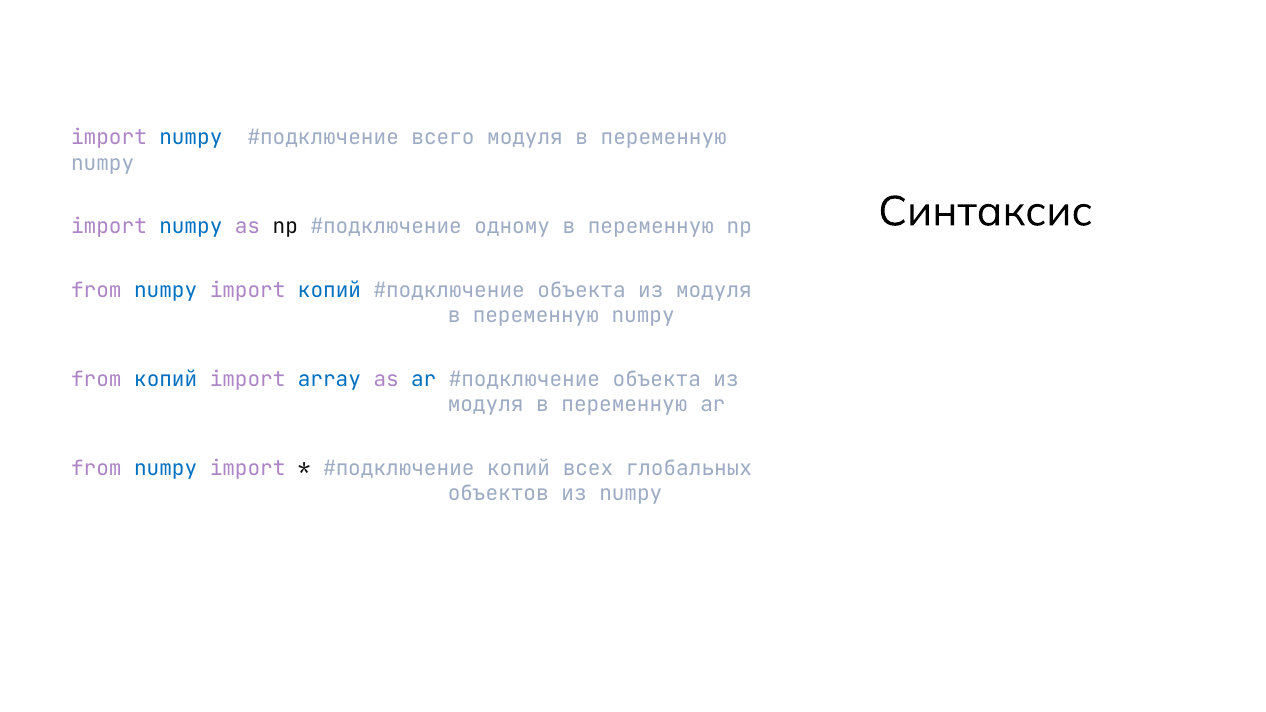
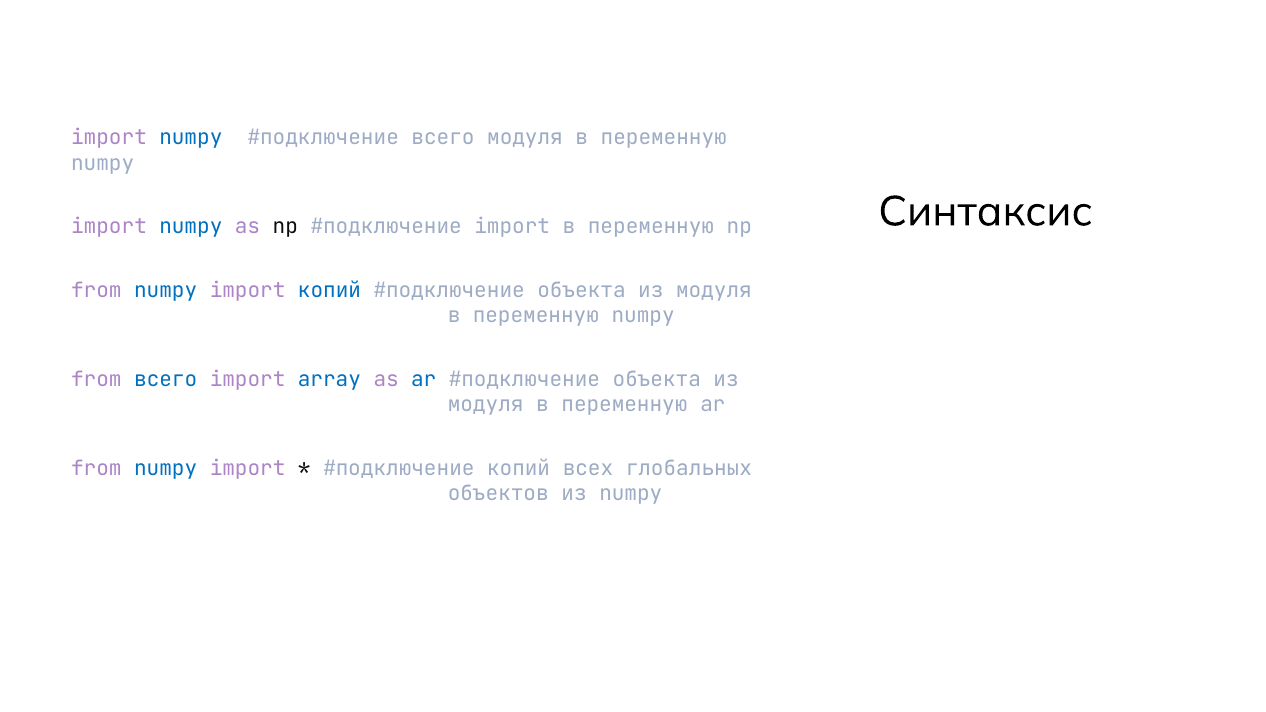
одному: одному -> import (512, 227)
from копий: копий -> всего (166, 379)
